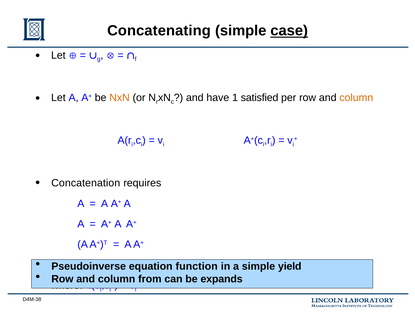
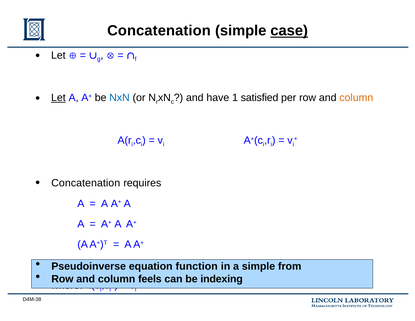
Concatenating: Concatenating -> Concatenation (159, 31)
Let underline: none -> present (58, 98)
NxN colour: orange -> blue (120, 98)
yield: yield -> from (290, 266)
from: from -> feels (150, 279)
expands: expands -> indexing (222, 279)
